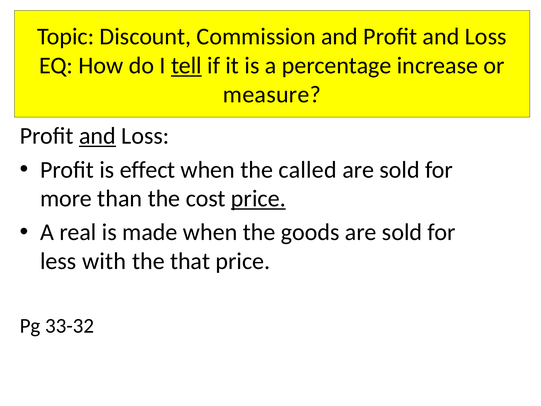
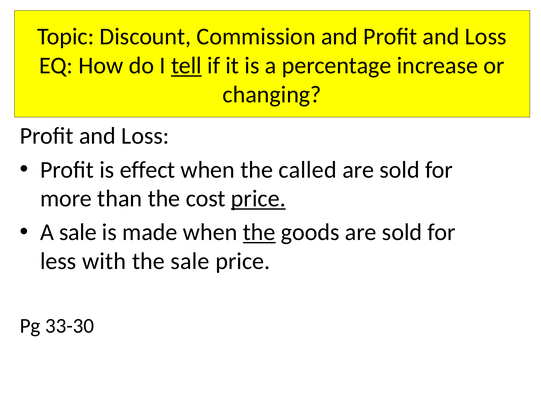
measure: measure -> changing (272, 94)
and underline: present -> none (97, 136)
A real: real -> sale (78, 232)
the underline: none -> present (259, 232)
the that: that -> sale (190, 261)
33-32: 33-32 -> 33-30 (70, 326)
